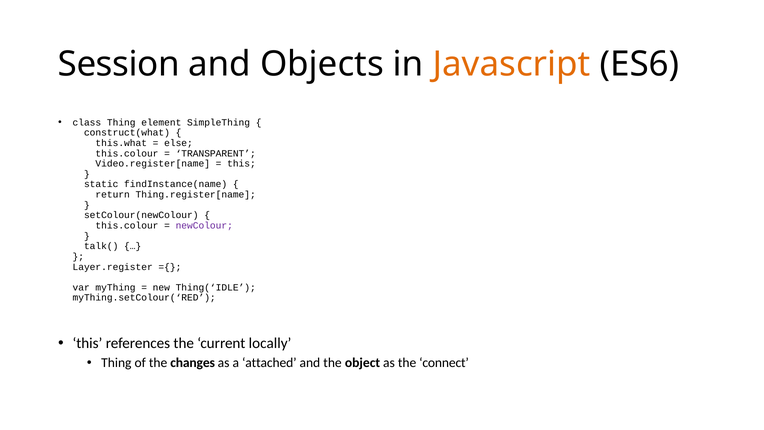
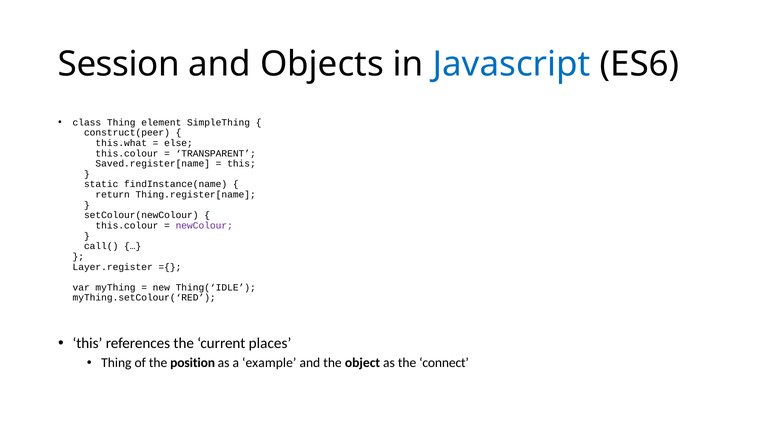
Javascript colour: orange -> blue (512, 64)
construct(what: construct(what -> construct(peer (127, 133)
Video.register[name: Video.register[name -> Saved.register[name (153, 164)
talk(: talk( -> call( (101, 246)
locally: locally -> places (270, 343)
changes: changes -> position (193, 363)
attached: attached -> example (269, 363)
